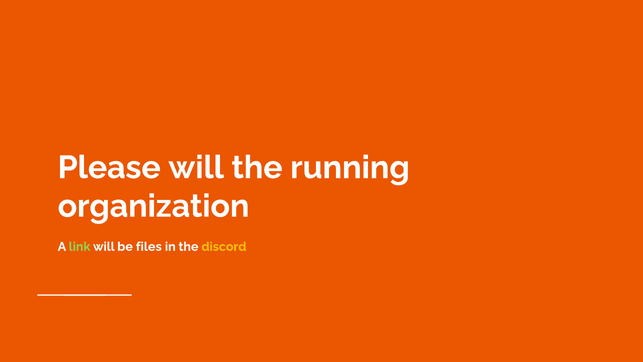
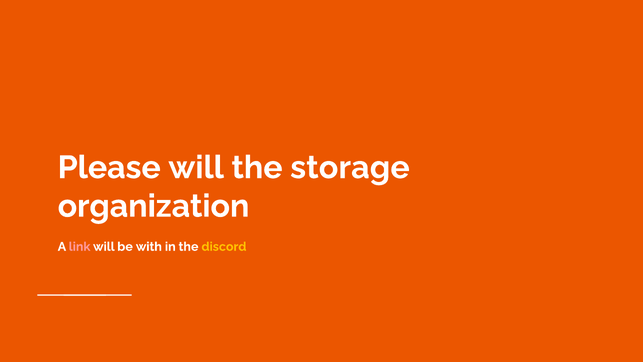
running: running -> storage (350, 167)
link colour: light green -> pink (80, 246)
files: files -> with (149, 246)
